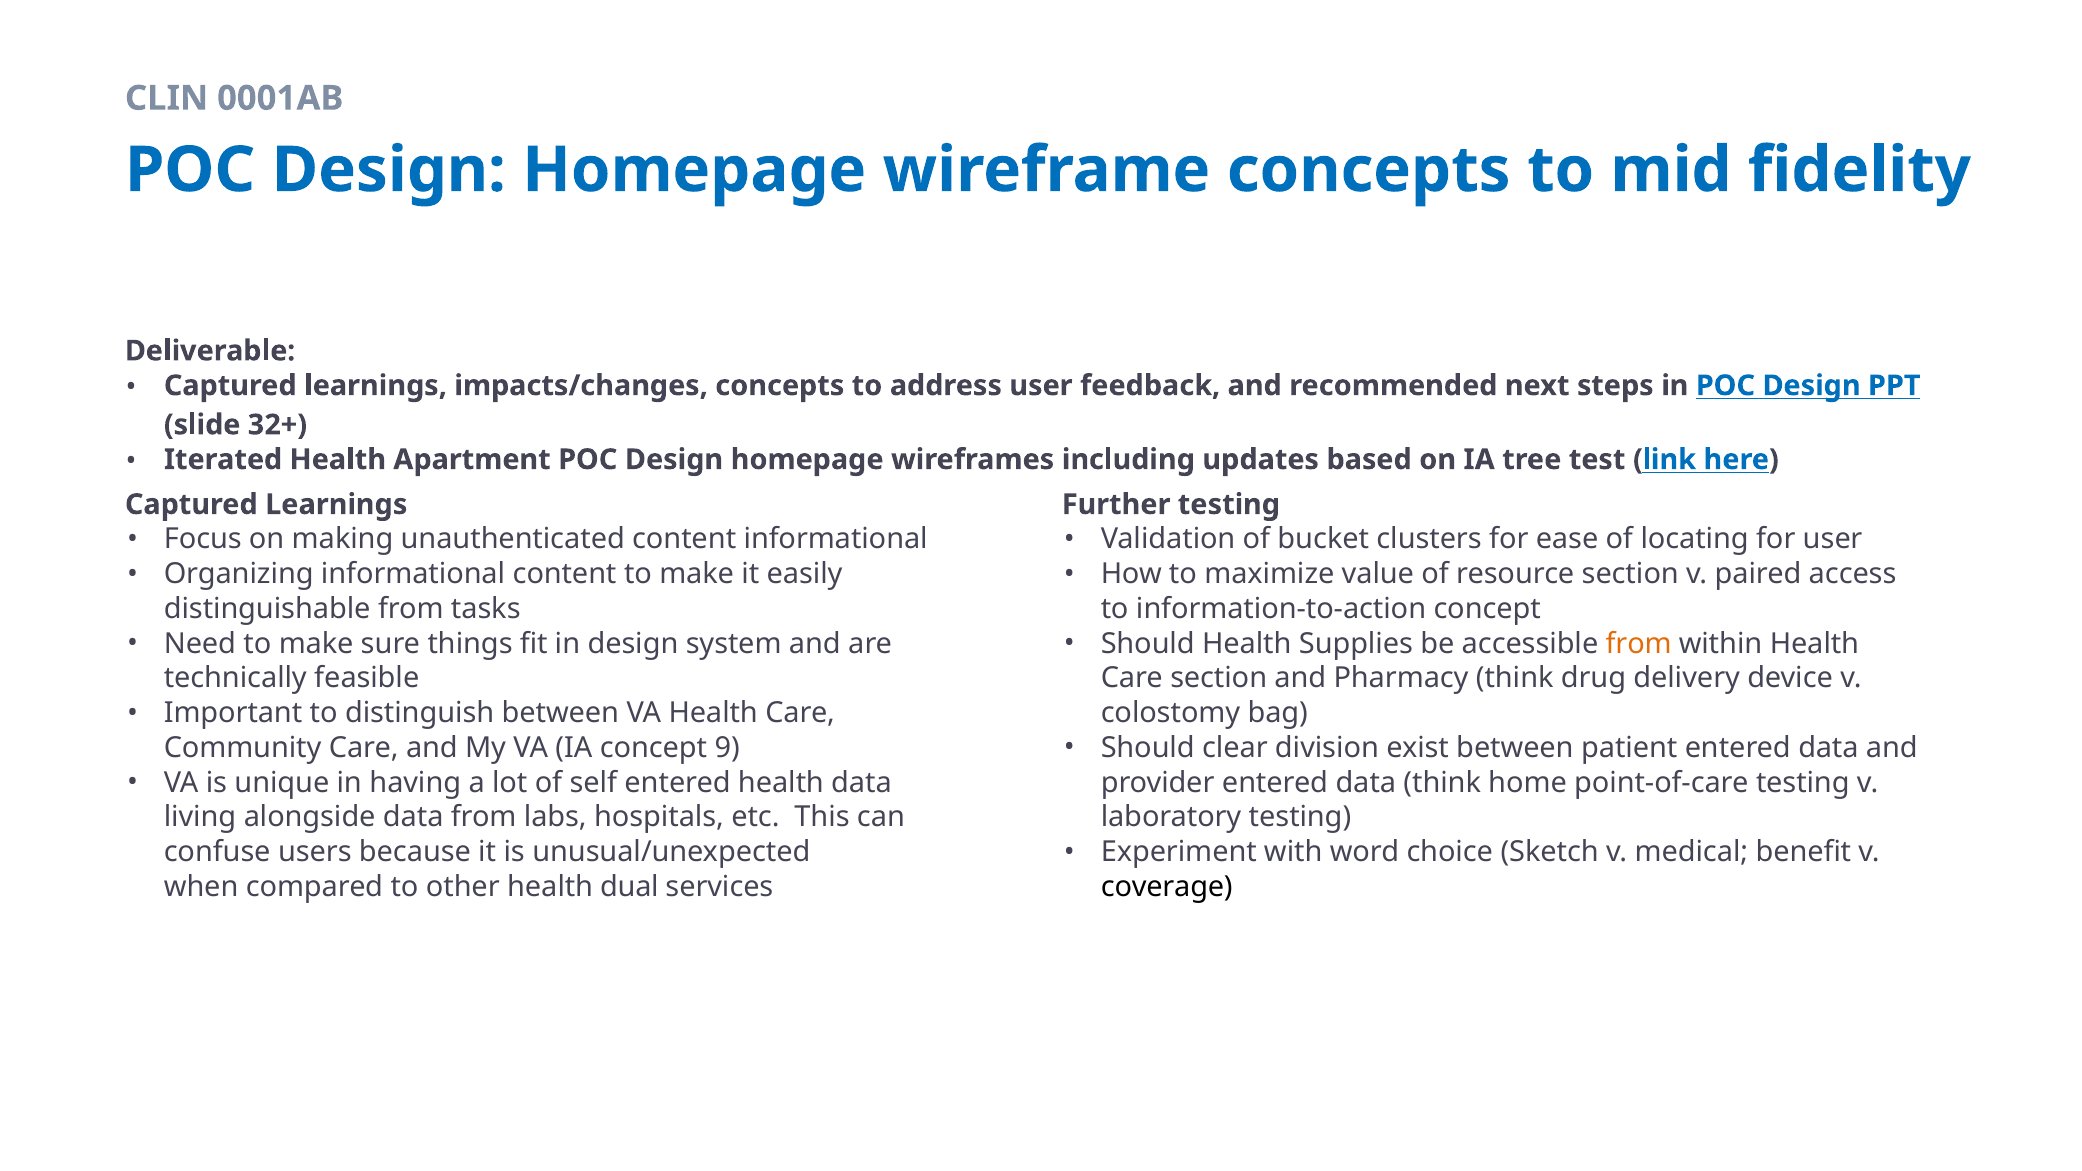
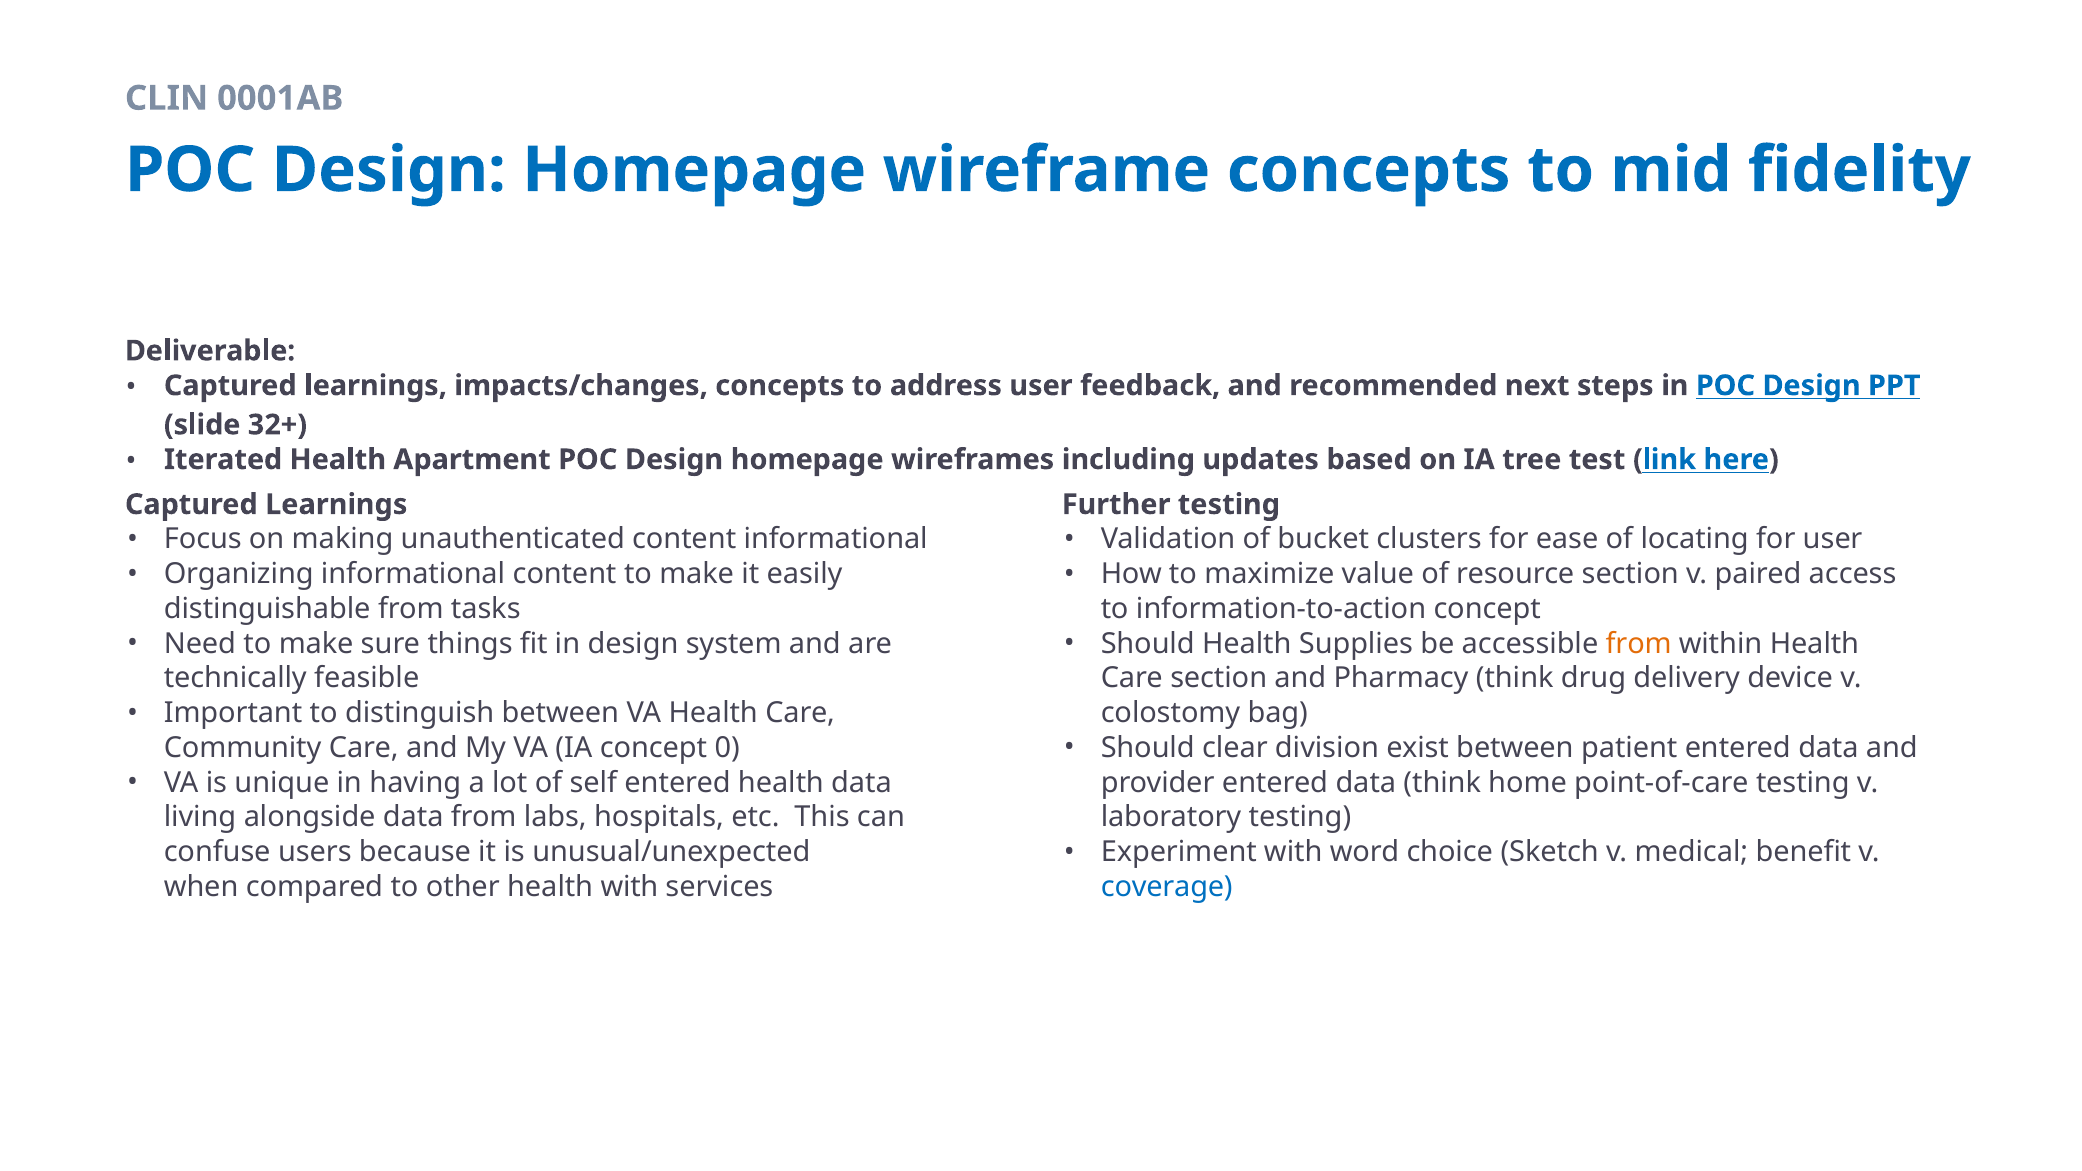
9: 9 -> 0 (727, 748)
health dual: dual -> with (629, 887)
coverage colour: black -> blue (1167, 887)
